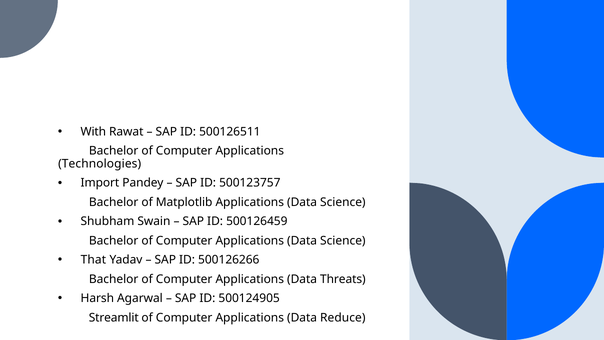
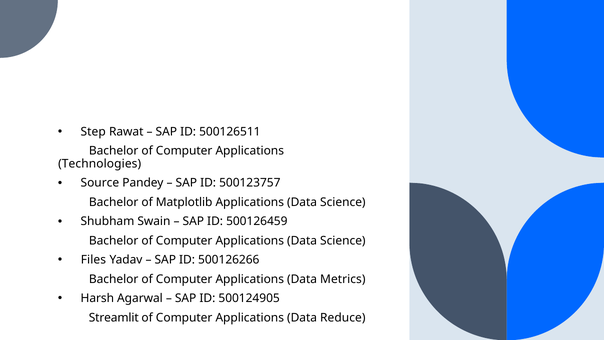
With: With -> Step (93, 132)
Import: Import -> Source (100, 183)
That: That -> Files (93, 260)
Threats: Threats -> Metrics (343, 279)
